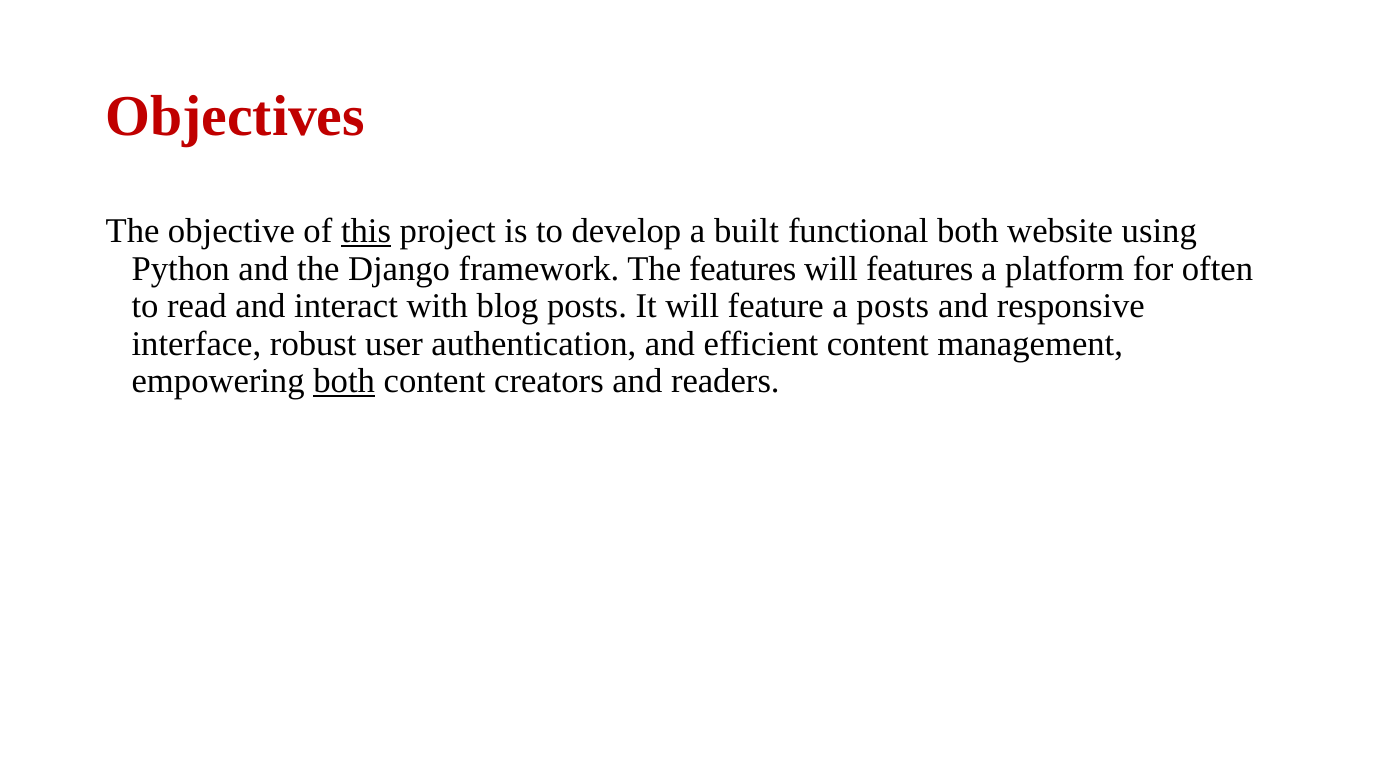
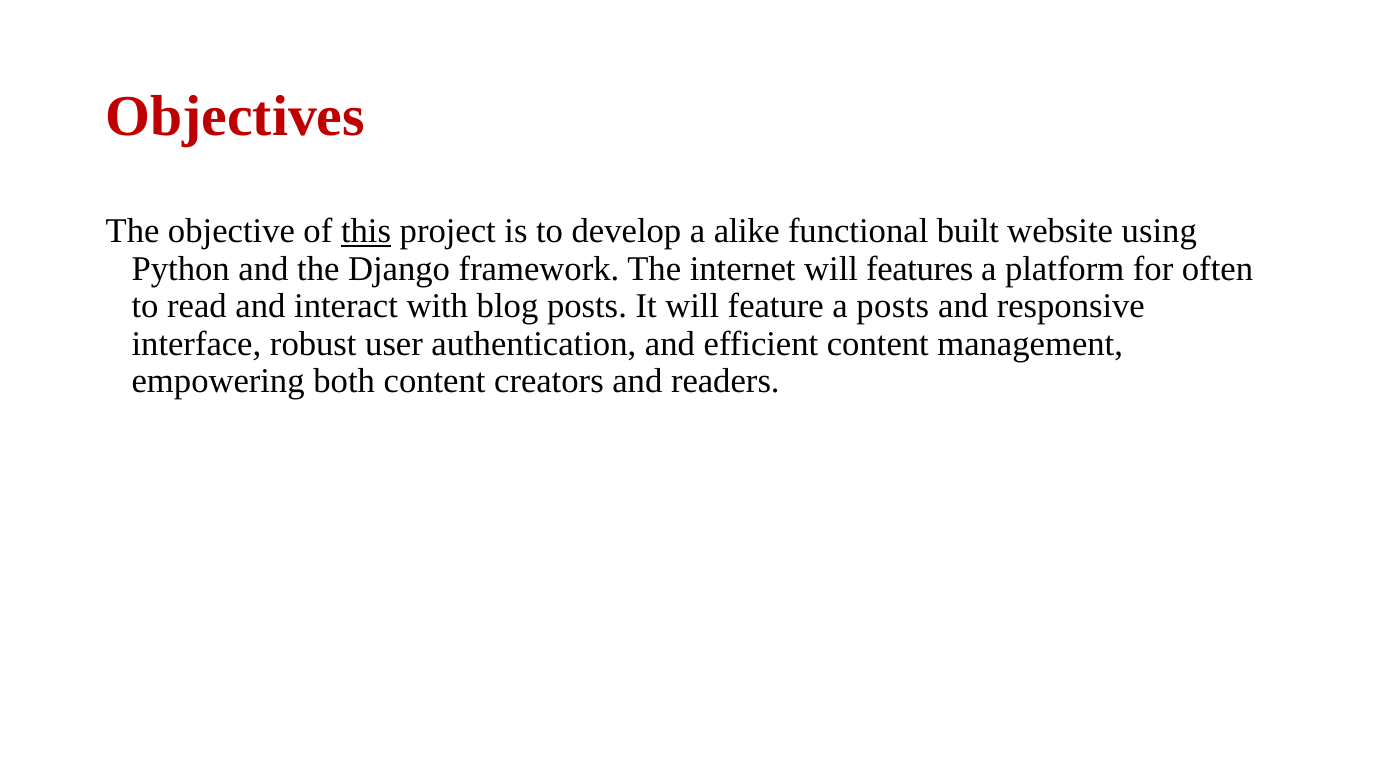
built: built -> alike (747, 231)
functional both: both -> built (968, 231)
The features: features -> internet (743, 269)
both underline: present -> none (344, 381)
